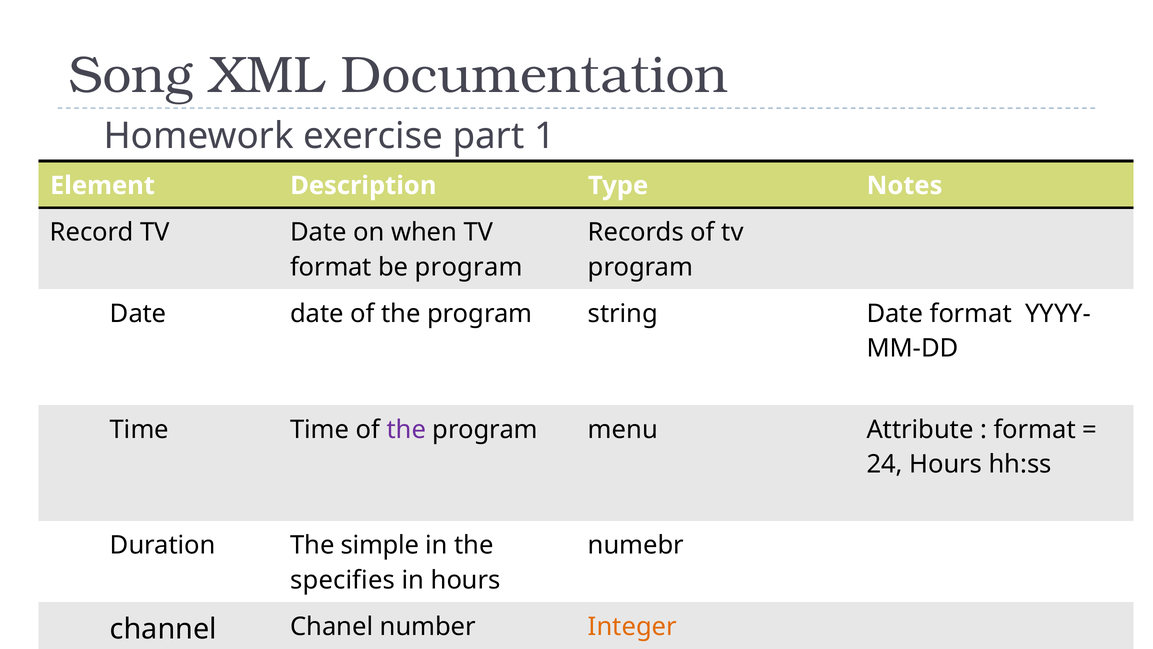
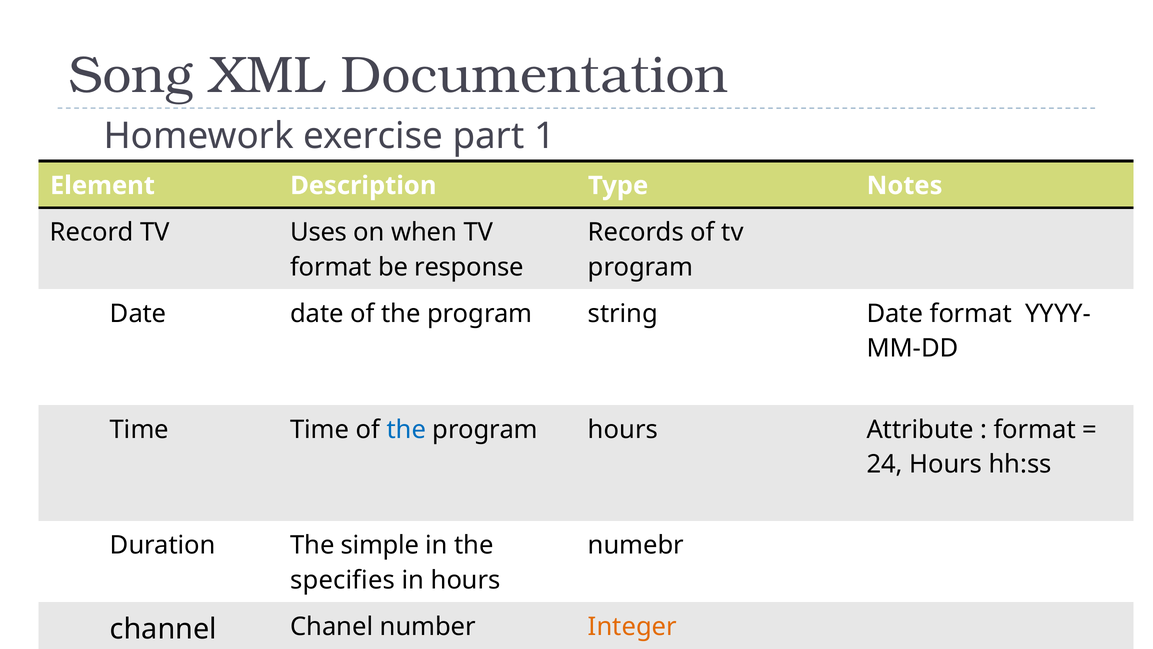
TV Date: Date -> Uses (318, 232)
be program: program -> response (469, 267)
the colour: purple -> blue (406, 429)
program menu: menu -> hours (623, 429)
